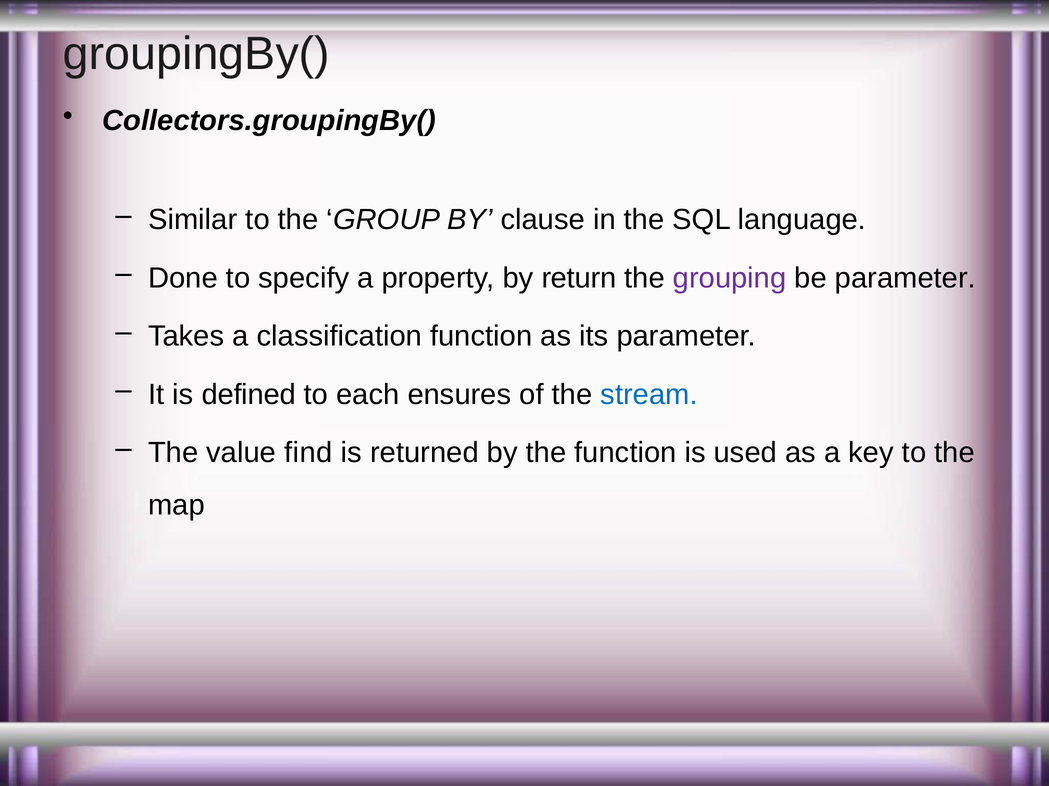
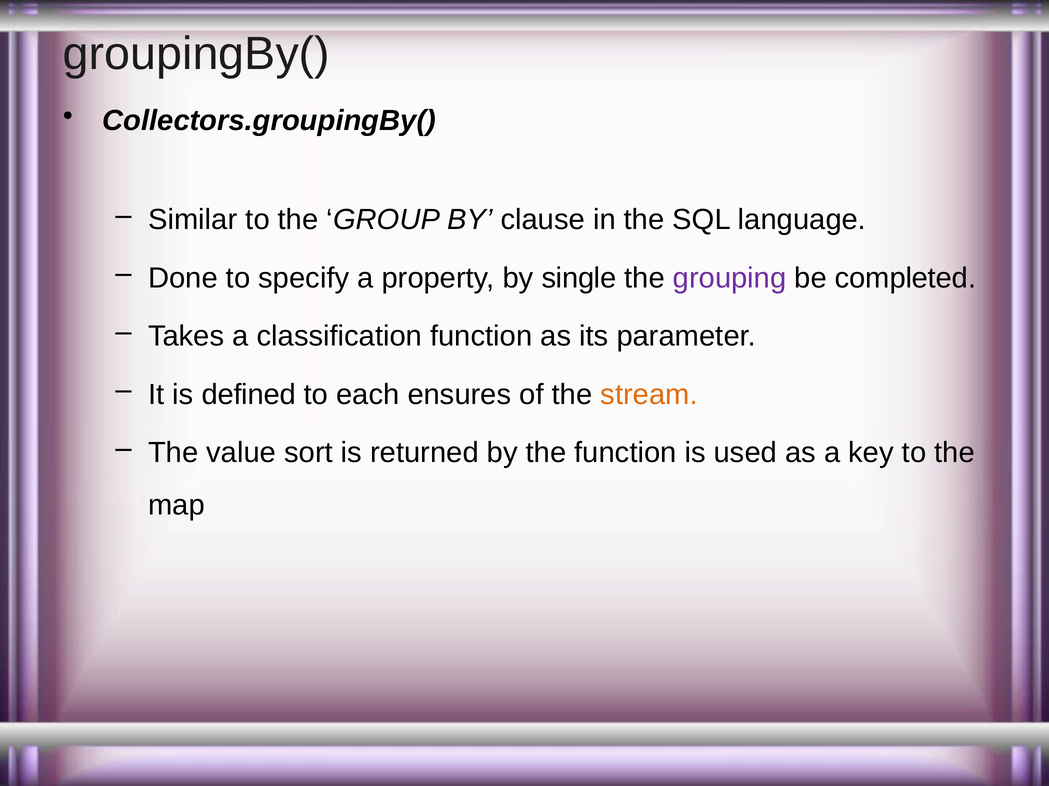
return: return -> single (579, 278)
be parameter: parameter -> completed (906, 278)
stream colour: blue -> orange (649, 395)
find: find -> sort (309, 453)
